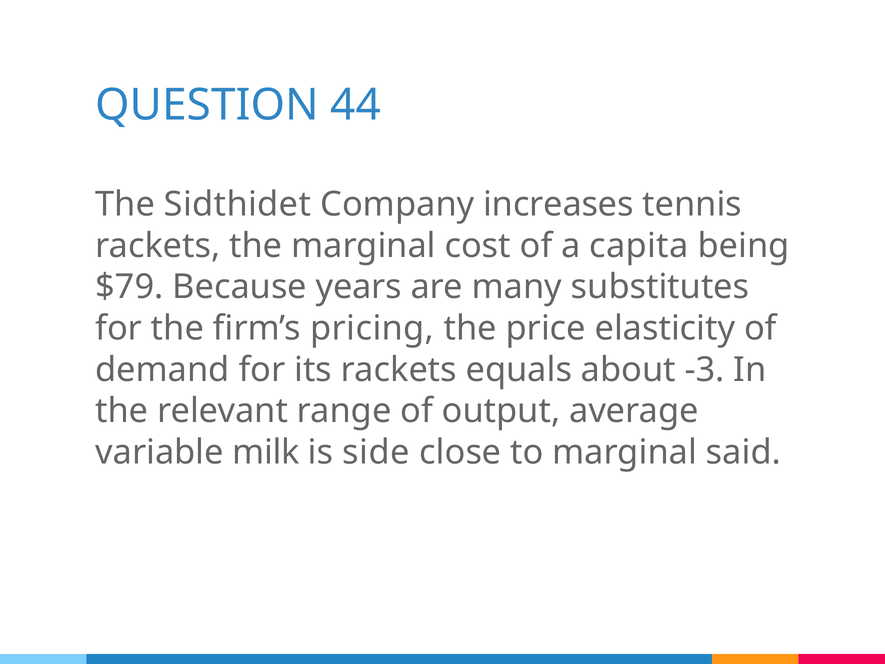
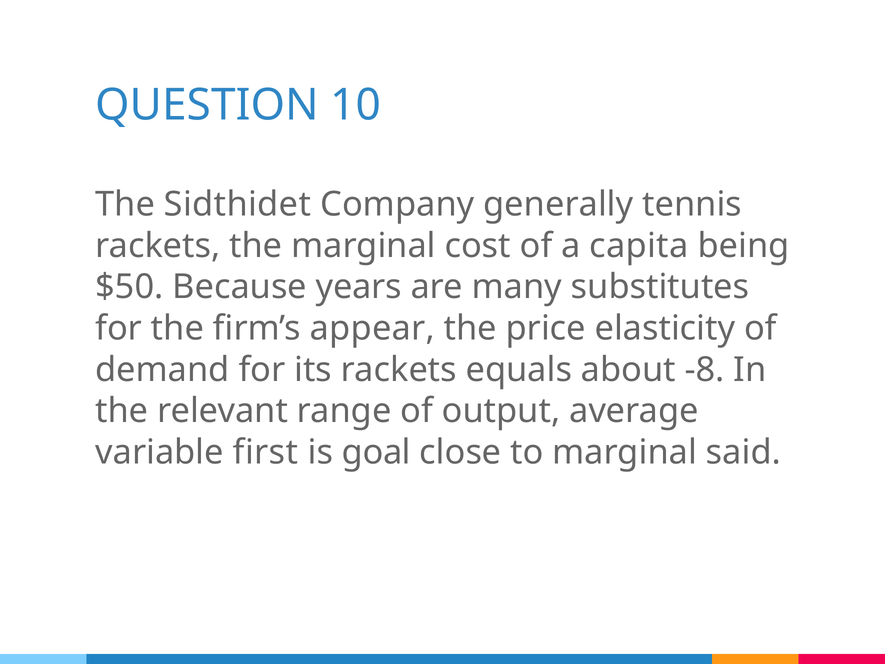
44: 44 -> 10 (356, 105)
increases: increases -> generally (558, 204)
$79: $79 -> $50 (129, 287)
pricing: pricing -> appear (372, 328)
-3: -3 -> -8 (705, 370)
milk: milk -> first (266, 452)
side: side -> goal (376, 452)
